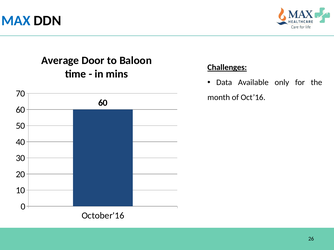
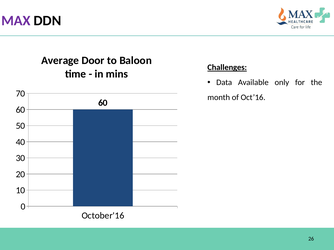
MAX colour: blue -> purple (16, 21)
